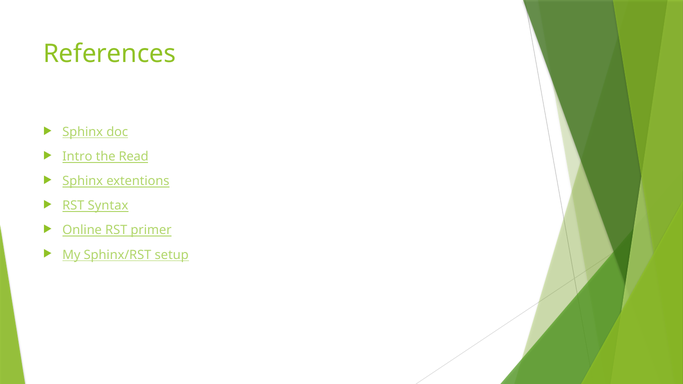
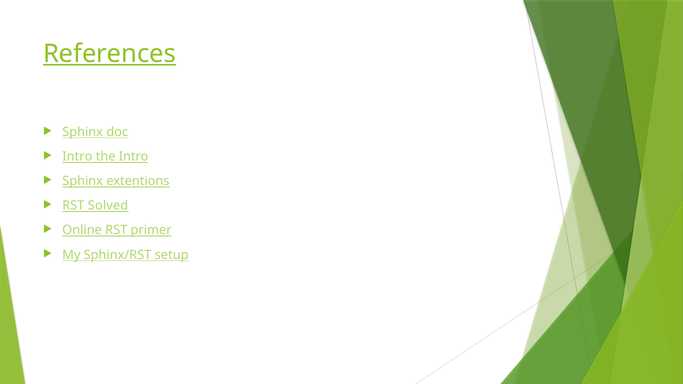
References underline: none -> present (110, 54)
the Read: Read -> Intro (134, 157)
Syntax: Syntax -> Solved (108, 206)
